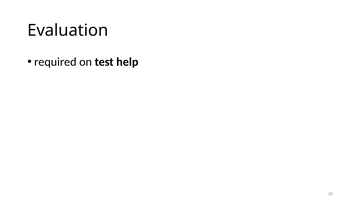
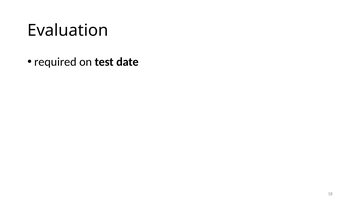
help: help -> date (127, 62)
